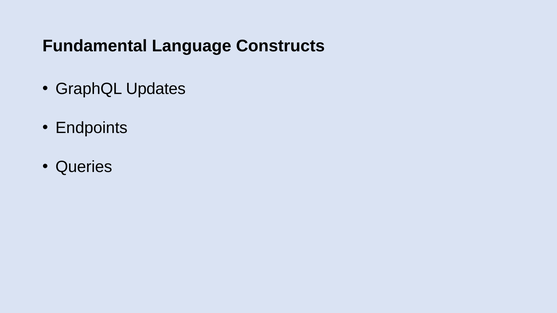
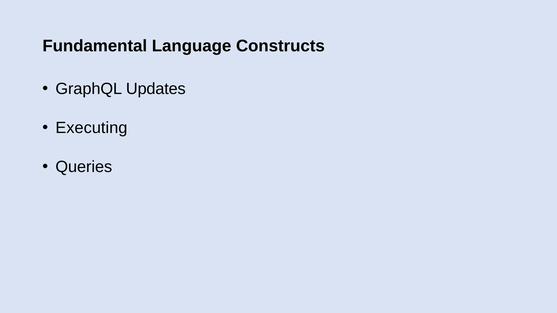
Endpoints: Endpoints -> Executing (91, 128)
